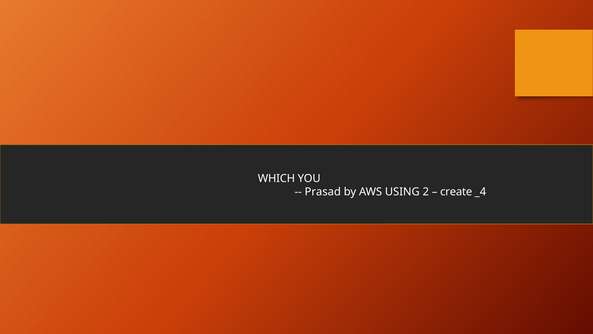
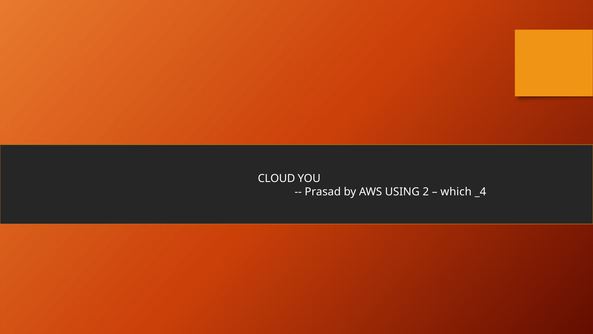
WHICH: WHICH -> CLOUD (276, 178)
create: create -> which (456, 192)
